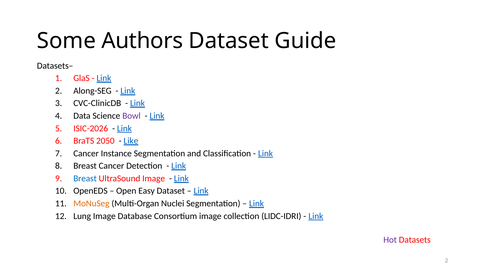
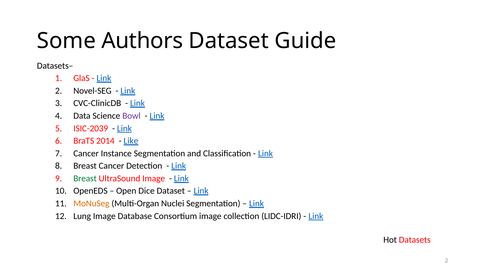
Along-SEG: Along-SEG -> Novel-SEG (92, 91)
ISIC-2026: ISIC-2026 -> ISIC-2039 (91, 128)
2050: 2050 -> 2014 (105, 141)
Breast colour: blue -> green (85, 178)
Easy: Easy -> Dice (146, 191)
Hot colour: purple -> black (390, 240)
